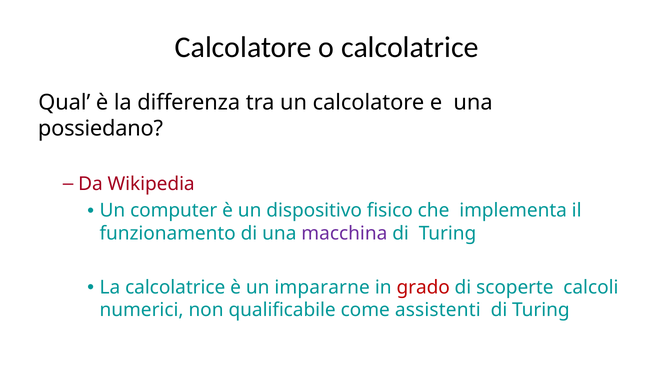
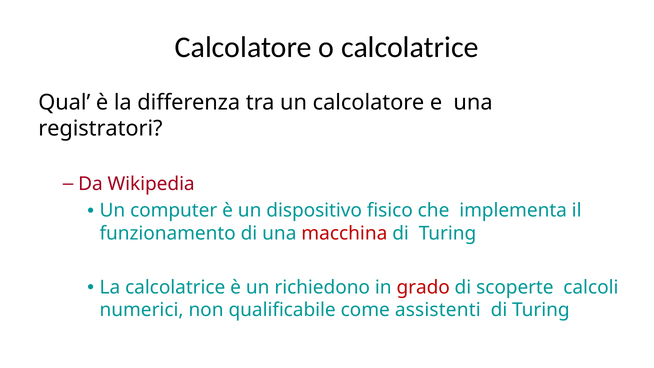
possiedano: possiedano -> registratori (100, 129)
macchina colour: purple -> red (344, 233)
impararne: impararne -> richiedono (322, 287)
